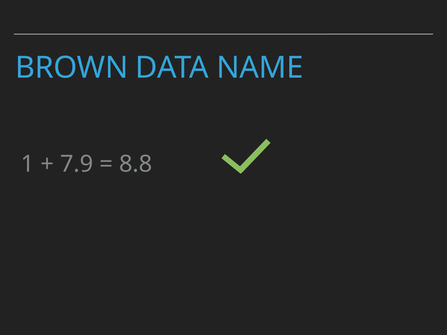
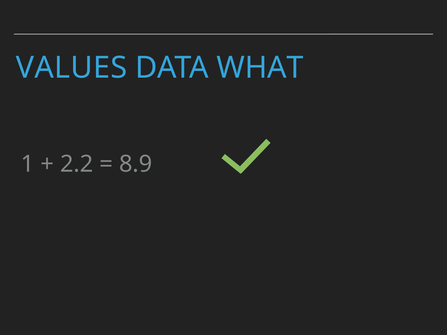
BROWN: BROWN -> VALUES (71, 68)
NAME: NAME -> WHAT (260, 68)
7.9: 7.9 -> 2.2 (77, 164)
8.8: 8.8 -> 8.9 (136, 164)
